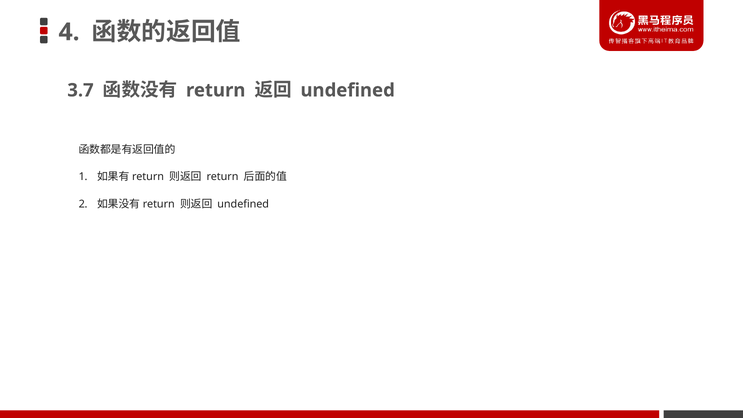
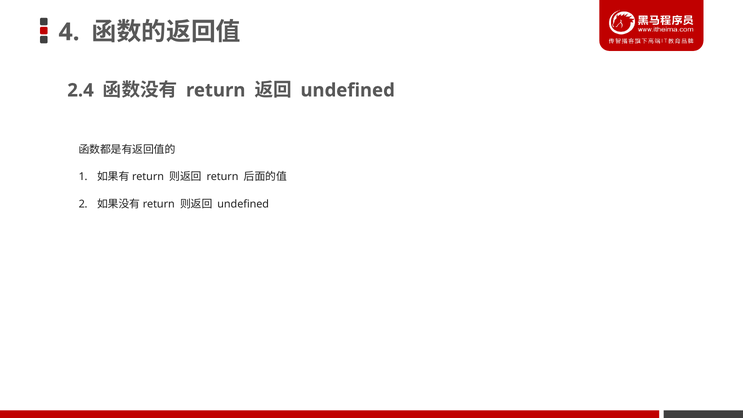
3.7: 3.7 -> 2.4 (81, 90)
